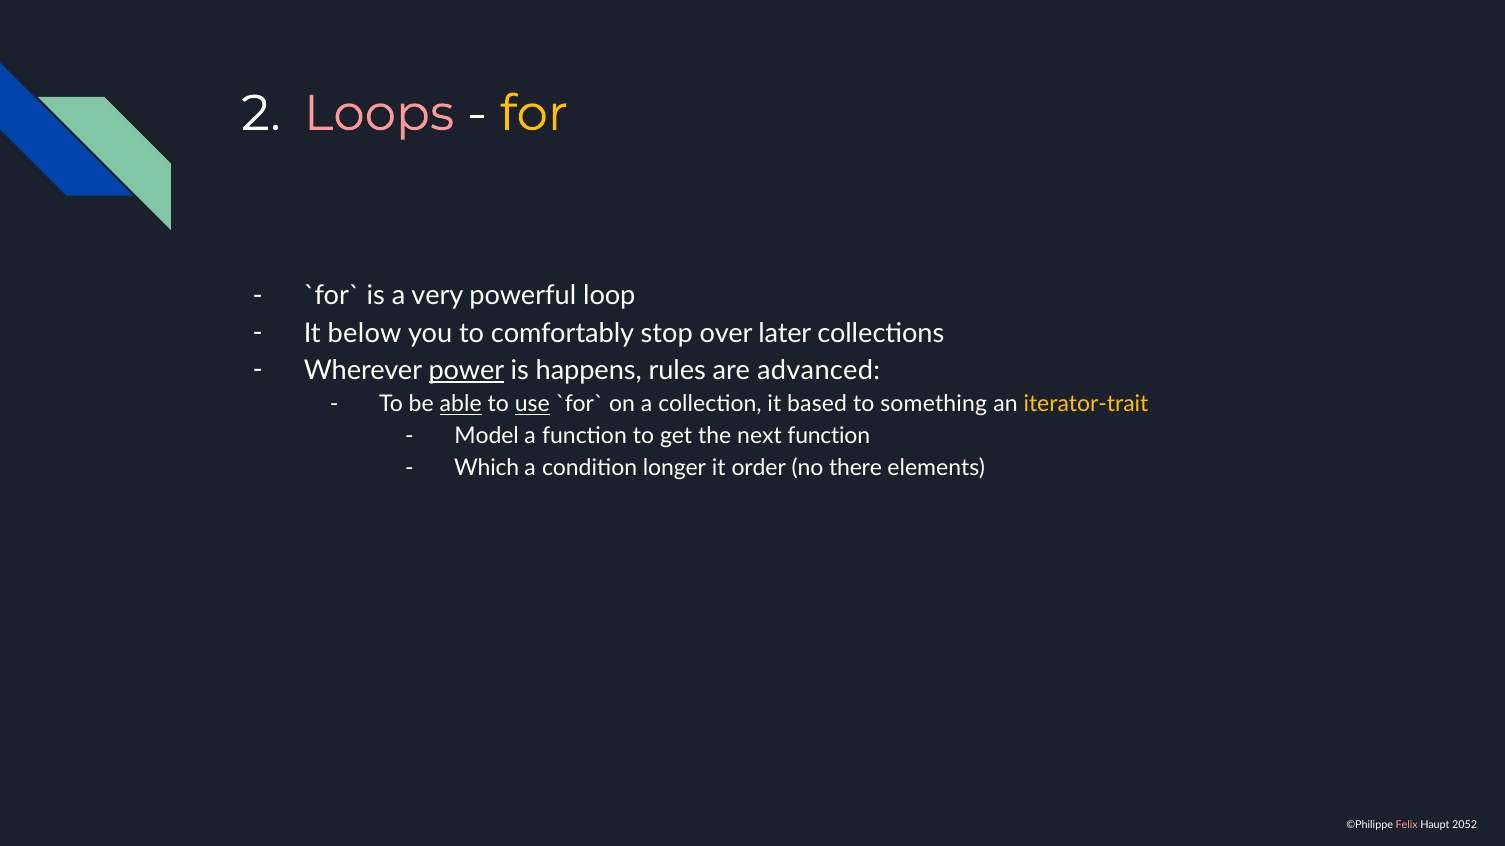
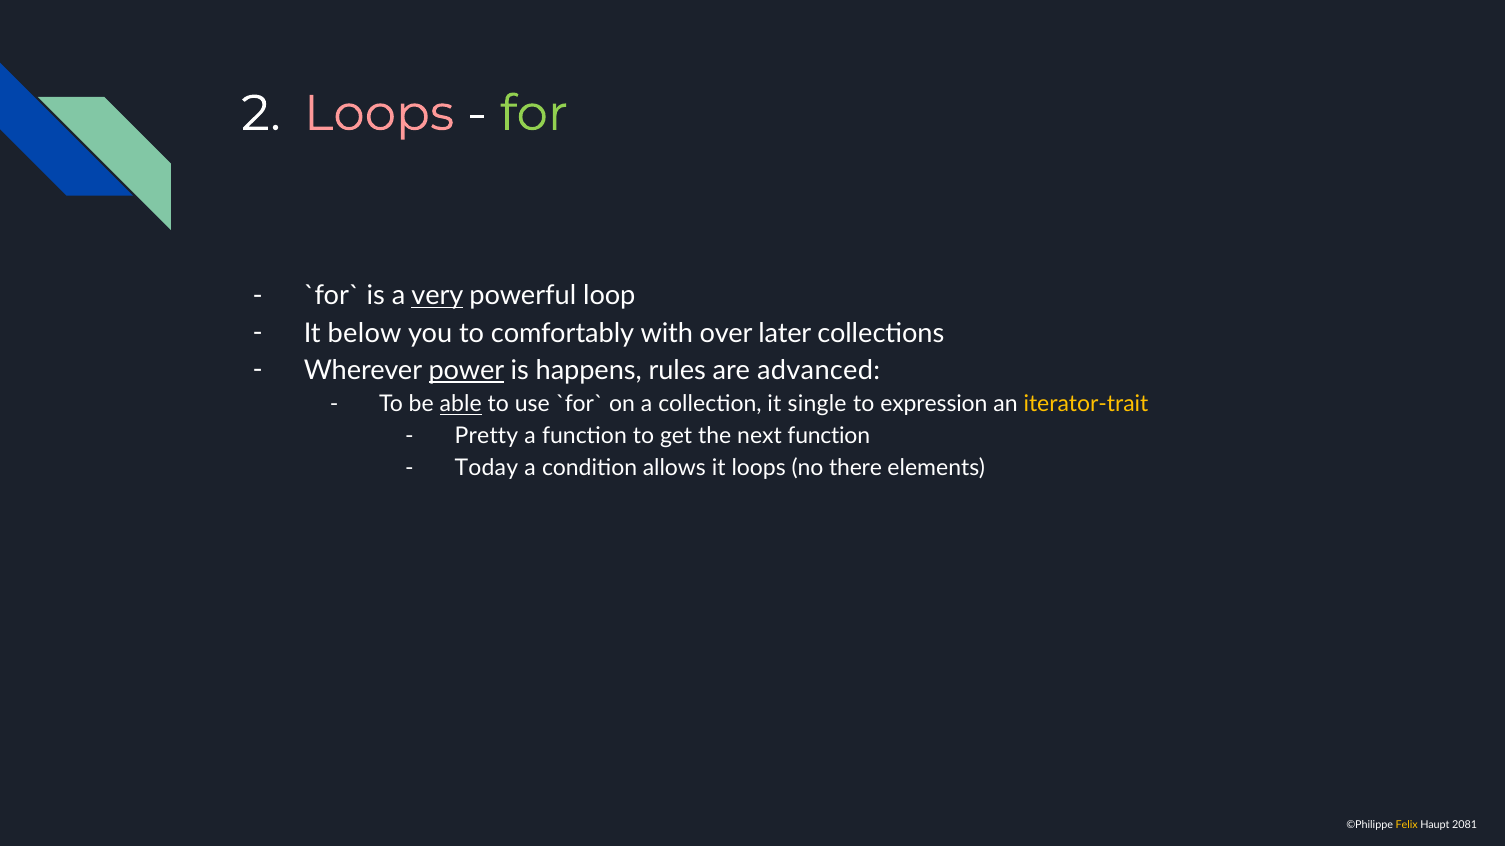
for colour: yellow -> light green (534, 113)
very underline: none -> present (437, 296)
stop: stop -> with (667, 333)
use underline: present -> none (532, 405)
based: based -> single (817, 405)
something: something -> expression (934, 405)
Model: Model -> Pretty (486, 436)
Which: Which -> Today (486, 468)
longer: longer -> allows (674, 468)
it order: order -> loops (759, 468)
Felix colour: pink -> yellow (1407, 825)
2052: 2052 -> 2081 (1465, 825)
